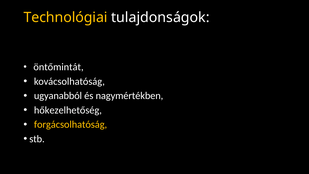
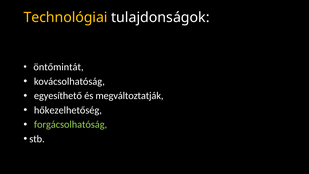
ugyanabból: ugyanabból -> egyesíthető (58, 96)
nagymértékben: nagymértékben -> megváltoztatják (129, 96)
forgácsolhatóság colour: yellow -> light green (71, 124)
